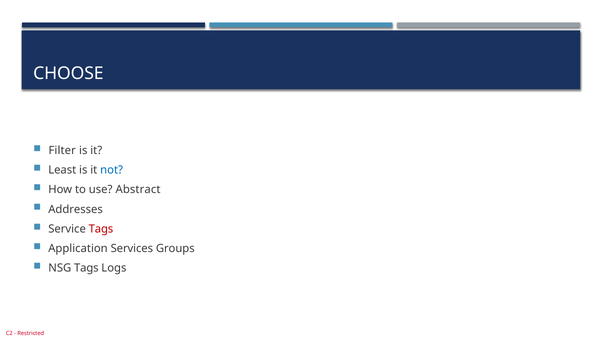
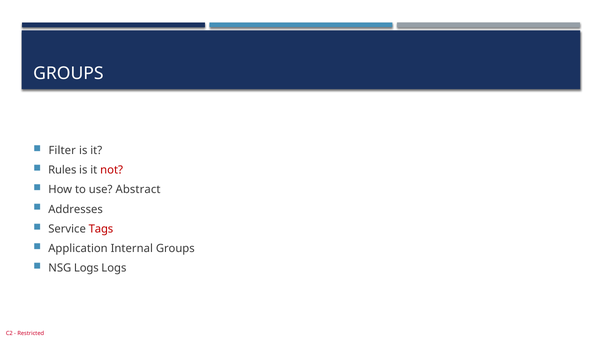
CHOOSE: CHOOSE -> GROUPS (68, 73)
Least: Least -> Rules (62, 170)
not colour: blue -> red (112, 170)
Services: Services -> Internal (132, 248)
NSG Tags: Tags -> Logs (86, 268)
